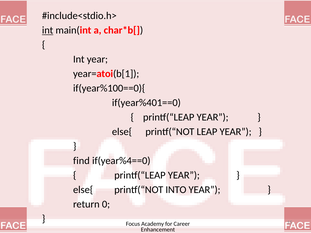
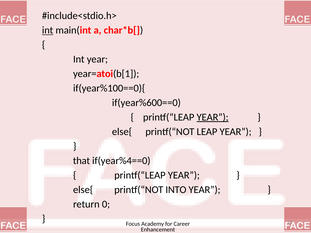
if(year%401==0: if(year%401==0 -> if(year%600==0 (146, 103)
YEAR underline: none -> present (213, 117)
find: find -> that (81, 161)
